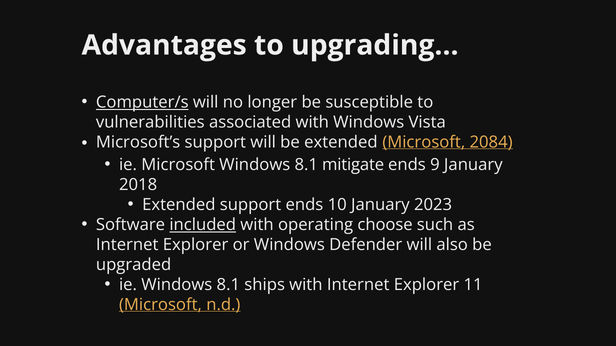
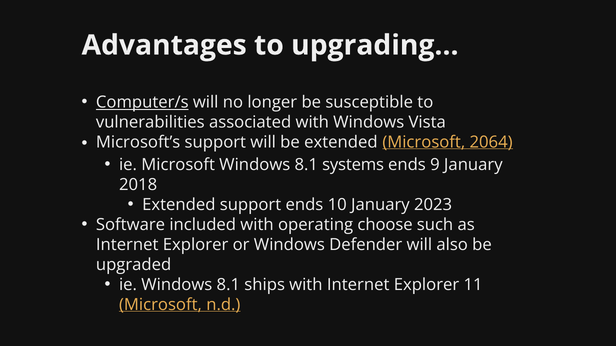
2084: 2084 -> 2064 (491, 142)
mitigate: mitigate -> systems (353, 165)
included underline: present -> none (203, 225)
